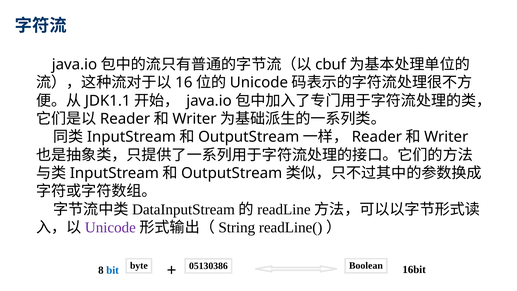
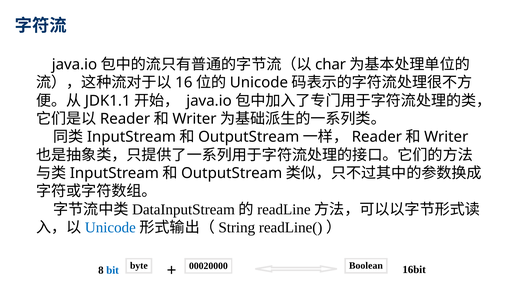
cbuf: cbuf -> char (331, 64)
Unicode colour: purple -> blue (110, 227)
05130386: 05130386 -> 00020000 (208, 266)
